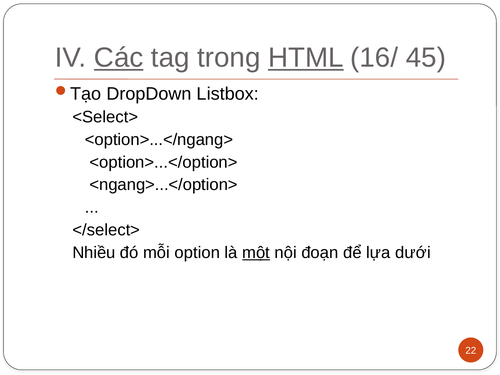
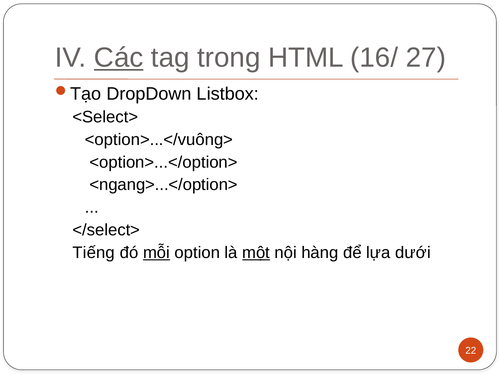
HTML underline: present -> none (306, 58)
45: 45 -> 27 (426, 58)
<option>...</ngang>: <option>...</ngang> -> <option>...</vuông> (159, 140)
Nhiều: Nhiều -> Tiếng (94, 253)
mỗi underline: none -> present (156, 253)
đoạn: đoạn -> hàng (320, 253)
